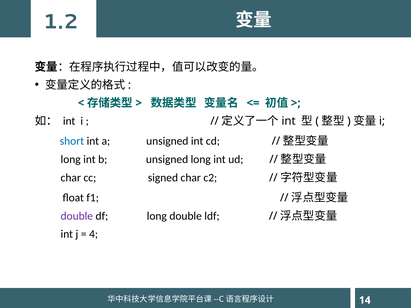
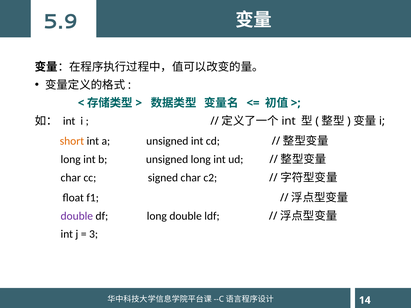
1.2: 1.2 -> 5.9 (61, 22)
short colour: blue -> orange (72, 141)
4: 4 -> 3 (94, 234)
